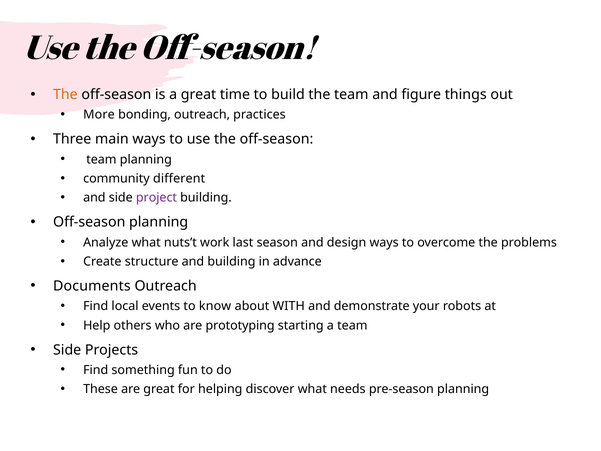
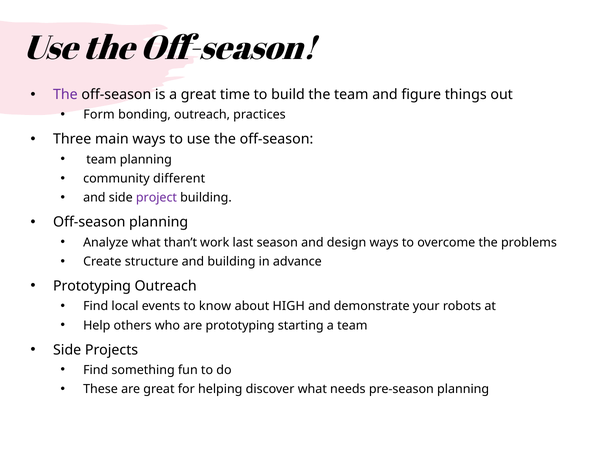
The colour: orange -> purple (65, 95)
More: More -> Form (99, 115)
nuts’t: nuts’t -> than’t (181, 242)
Documents: Documents -> Prototyping (92, 286)
WITH: WITH -> HIGH (289, 306)
